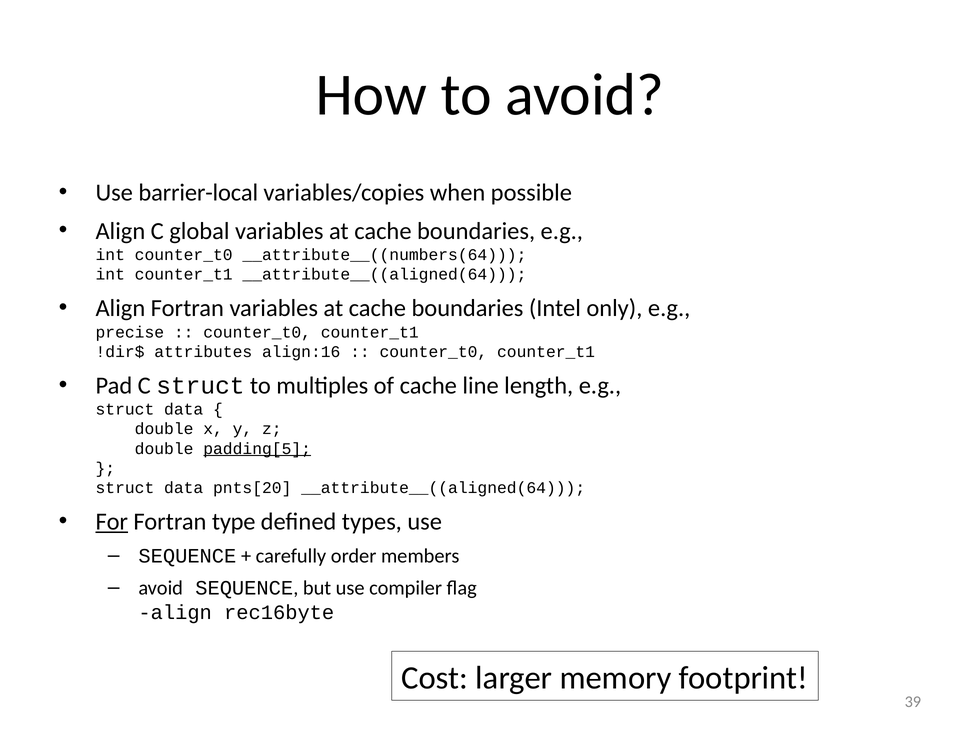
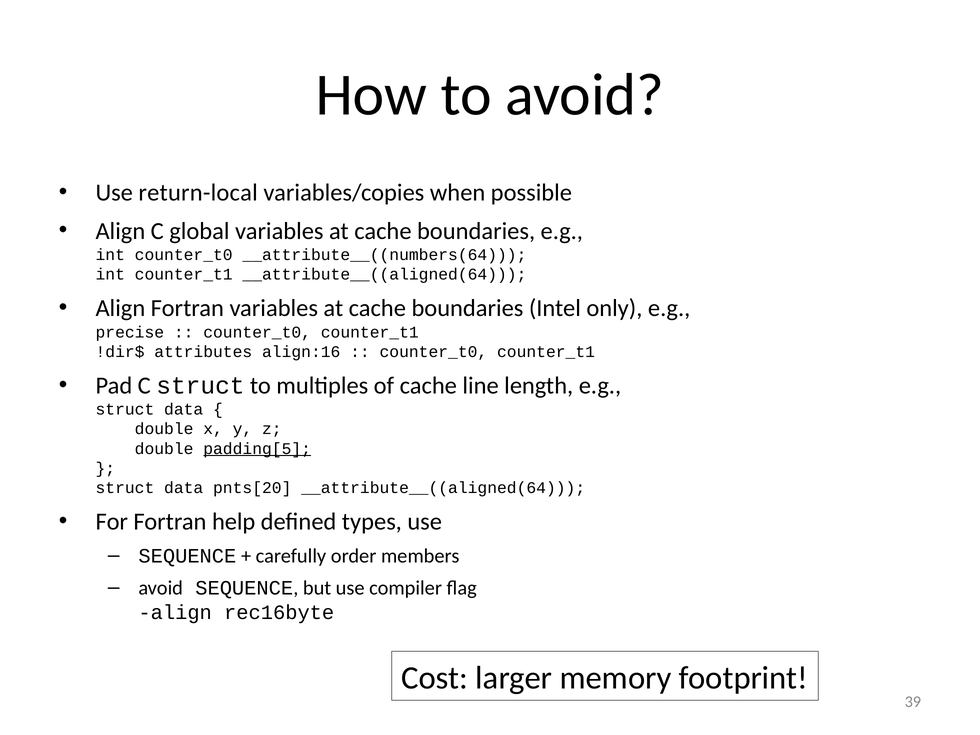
barrier-local: barrier-local -> return-local (198, 193)
For underline: present -> none (112, 522)
type: type -> help (234, 522)
